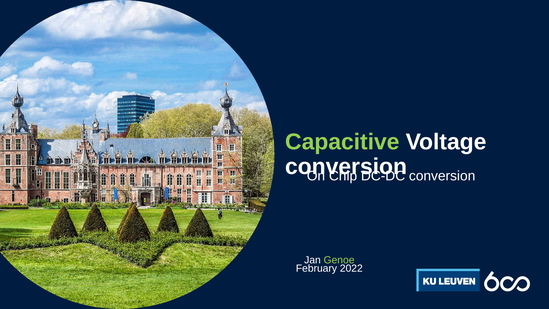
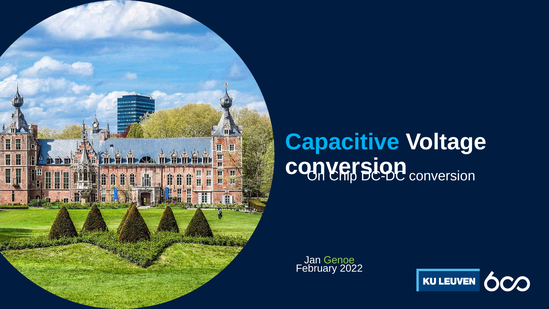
Capacitive colour: light green -> light blue (342, 142)
